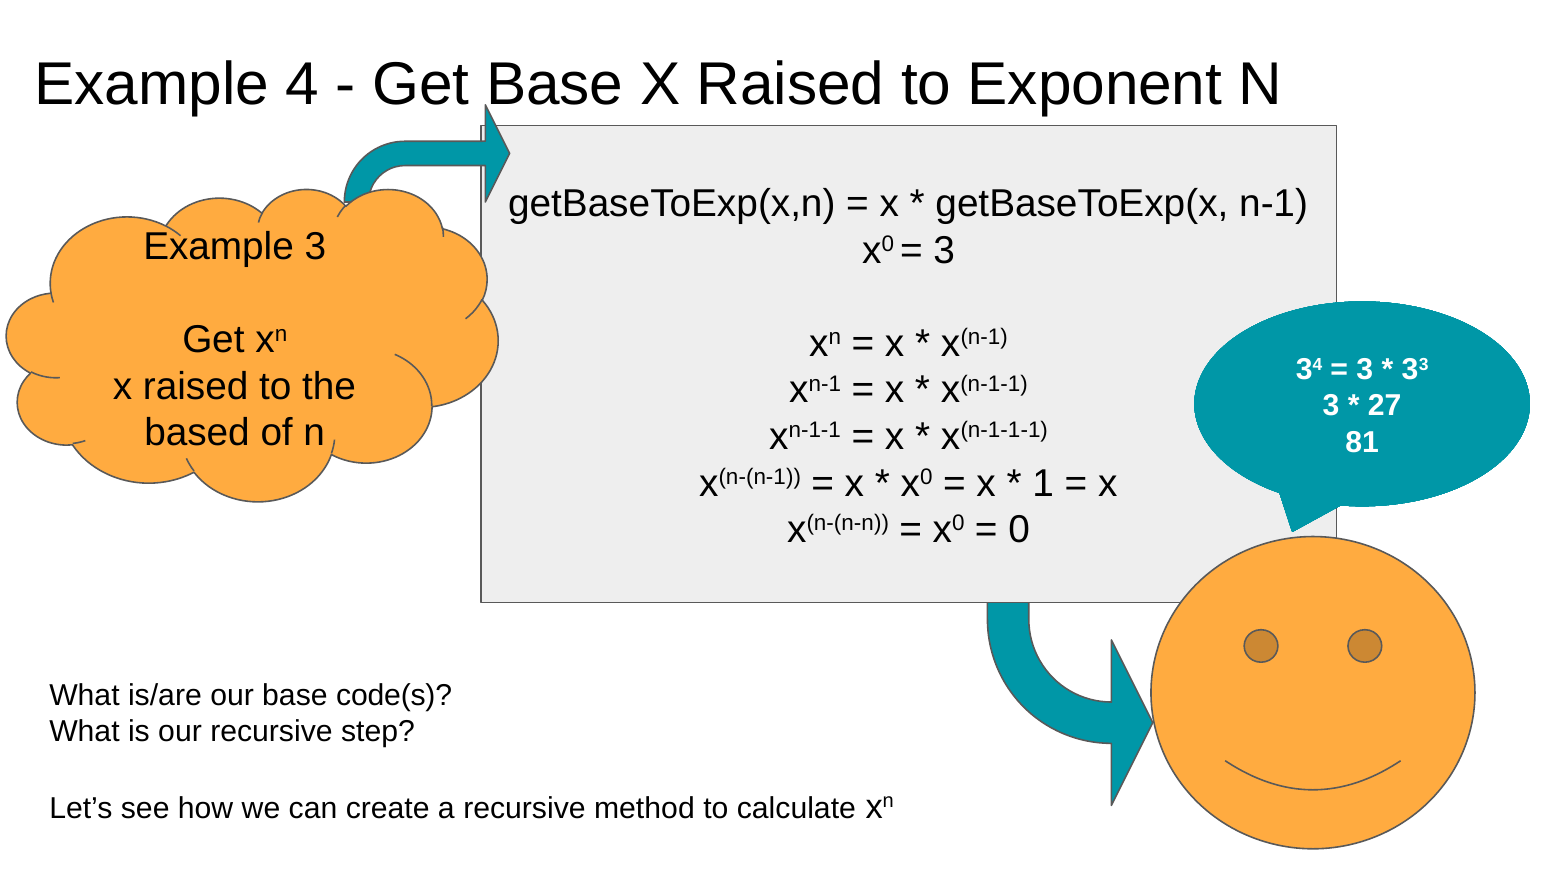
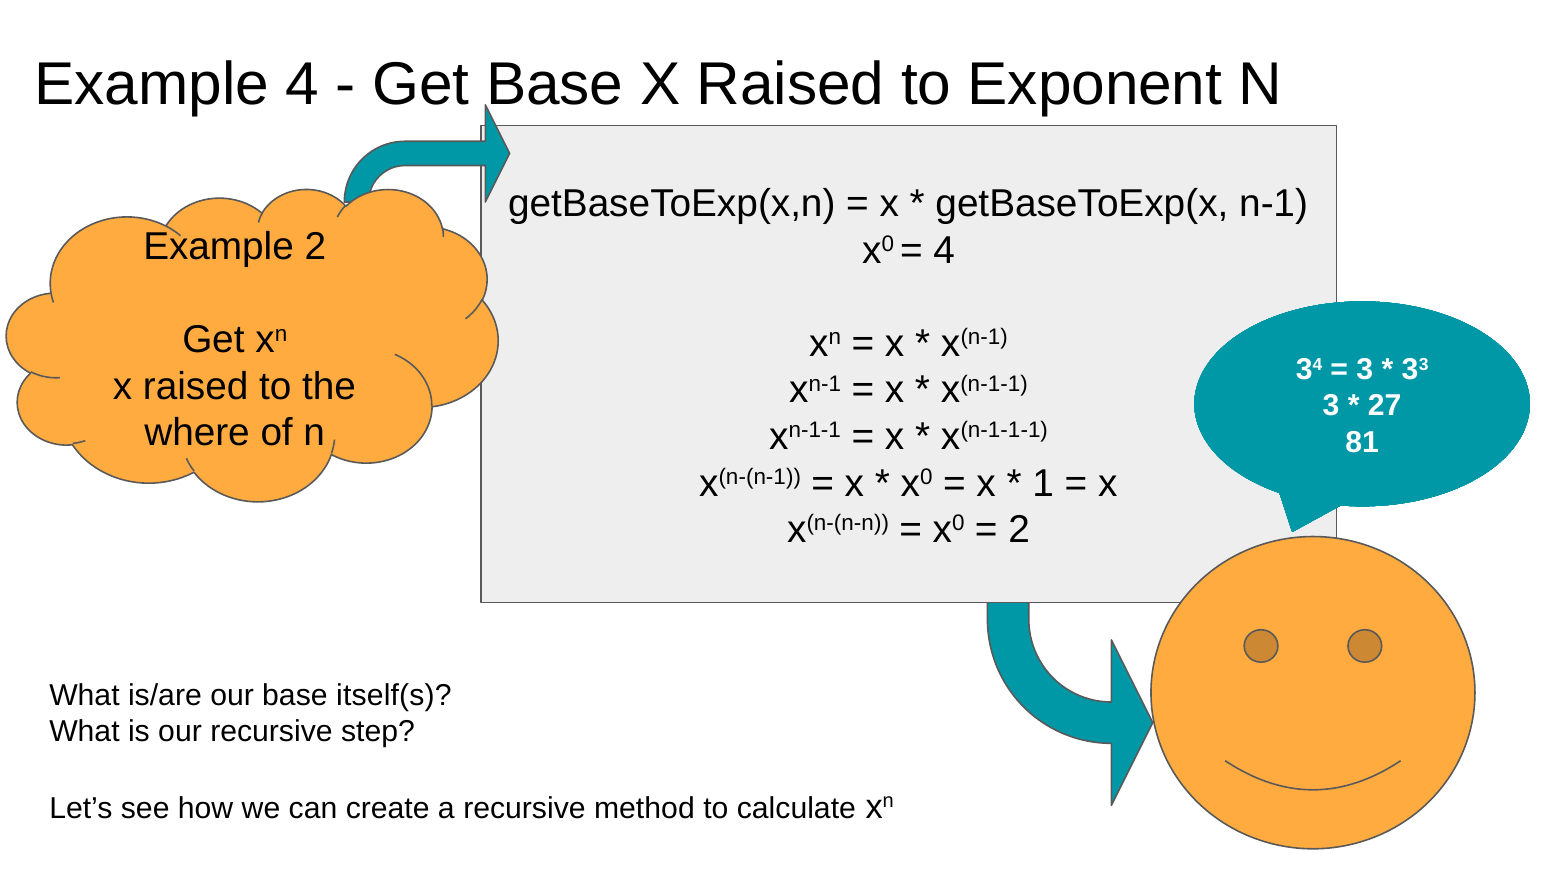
Example 3: 3 -> 2 (315, 247)
3: 3 -> 4 (944, 250)
based: based -> where (197, 433)
0: 0 -> 2 (1019, 529)
code(s: code(s -> itself(s (394, 695)
